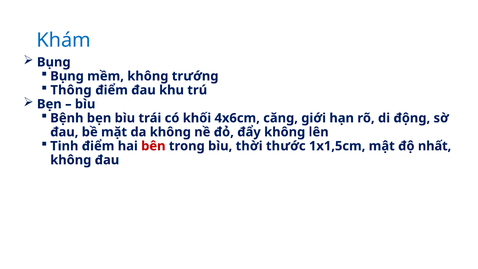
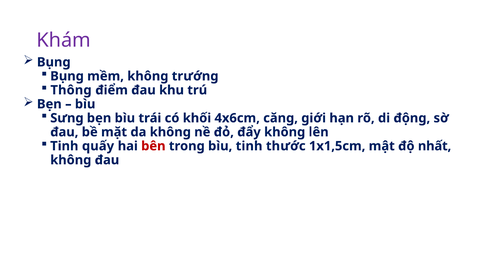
Khám colour: blue -> purple (64, 40)
Bệnh: Bệnh -> Sưng (67, 118)
Tinh điểm: điểm -> quấy (98, 146)
bìu thời: thời -> tinh (249, 146)
